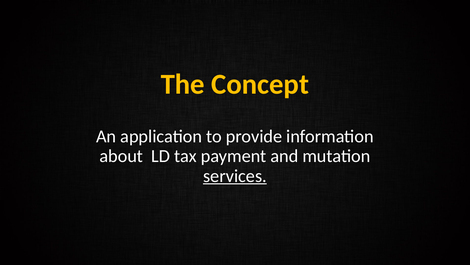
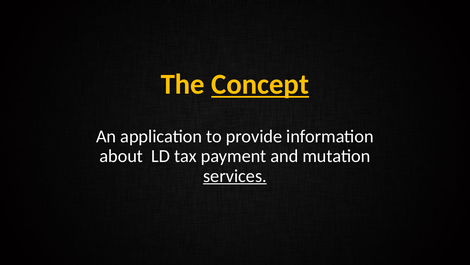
Concept underline: none -> present (260, 84)
